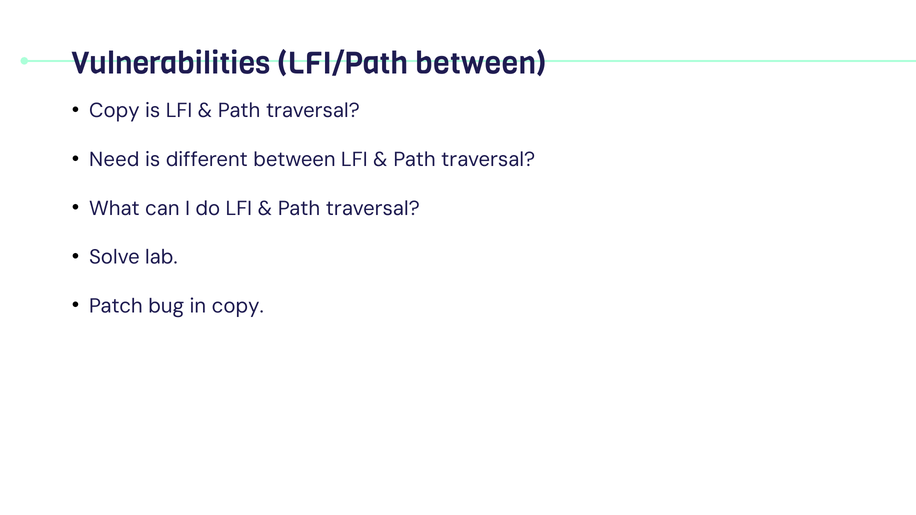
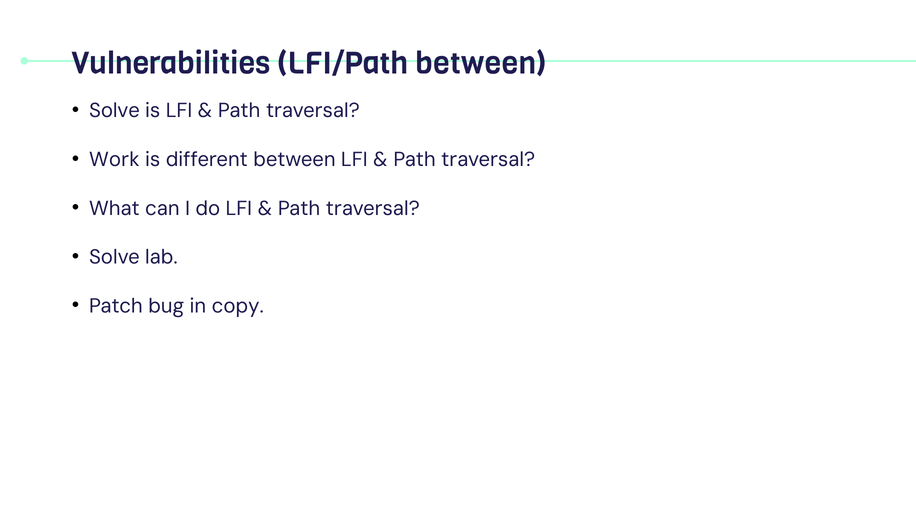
Copy: Copy -> Solve (114, 111)
Need: Need -> Work (114, 160)
